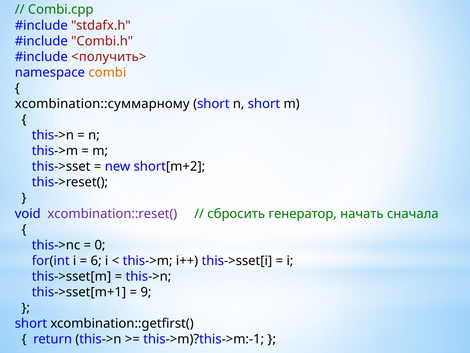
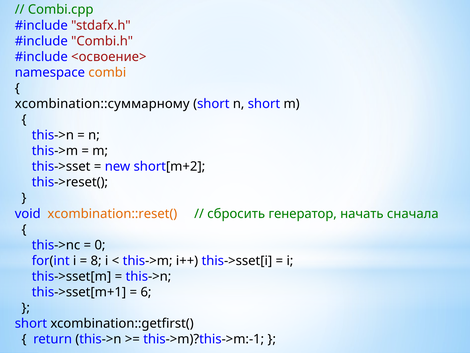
<получить>: <получить> -> <освоение> (109, 57)
xcombination::reset( colour: purple -> orange (112, 213)
6: 6 -> 8 (96, 260)
9: 9 -> 6 (146, 292)
